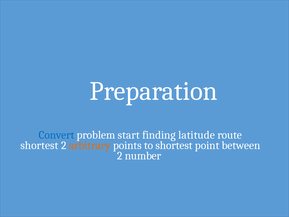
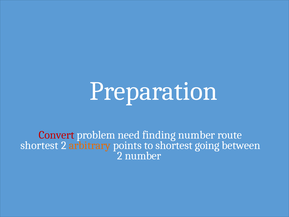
Convert colour: blue -> red (56, 135)
start: start -> need (129, 135)
finding latitude: latitude -> number (197, 135)
point: point -> going (207, 145)
